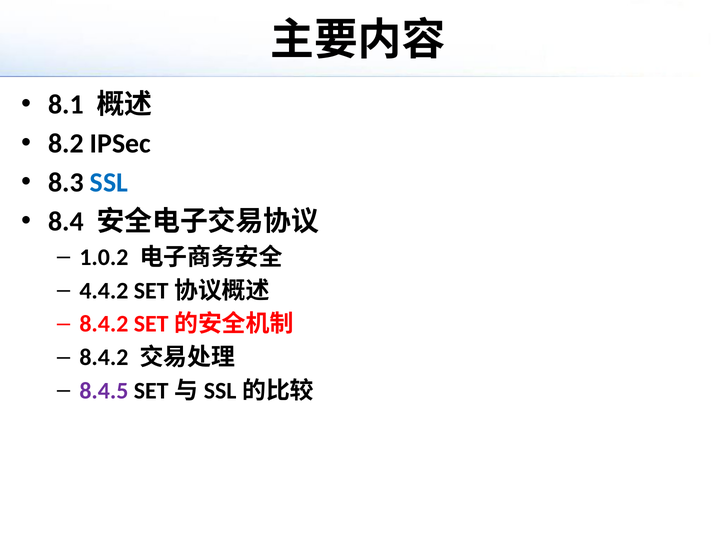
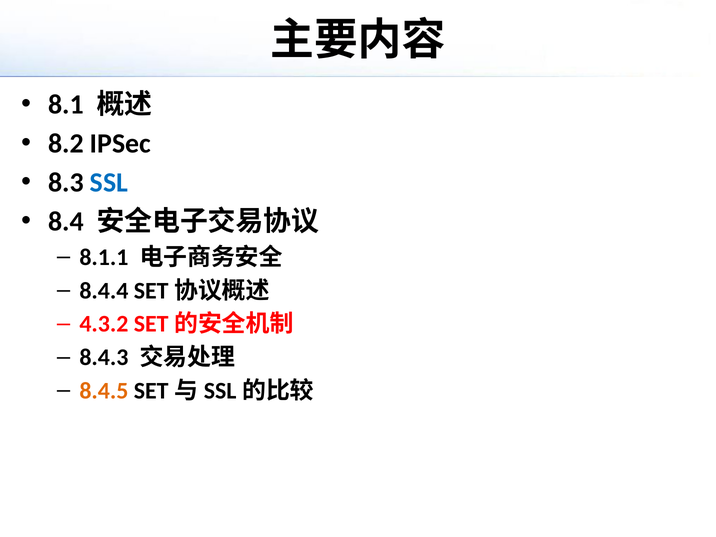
1.0.2: 1.0.2 -> 8.1.1 (104, 257)
4.4.2: 4.4.2 -> 8.4.4 (104, 291)
8.4.2: 8.4.2 -> 4.3.2 (104, 324)
8.4.2: 8.4.2 -> 8.4.3 (104, 357)
8.4.5 colour: purple -> orange (104, 391)
